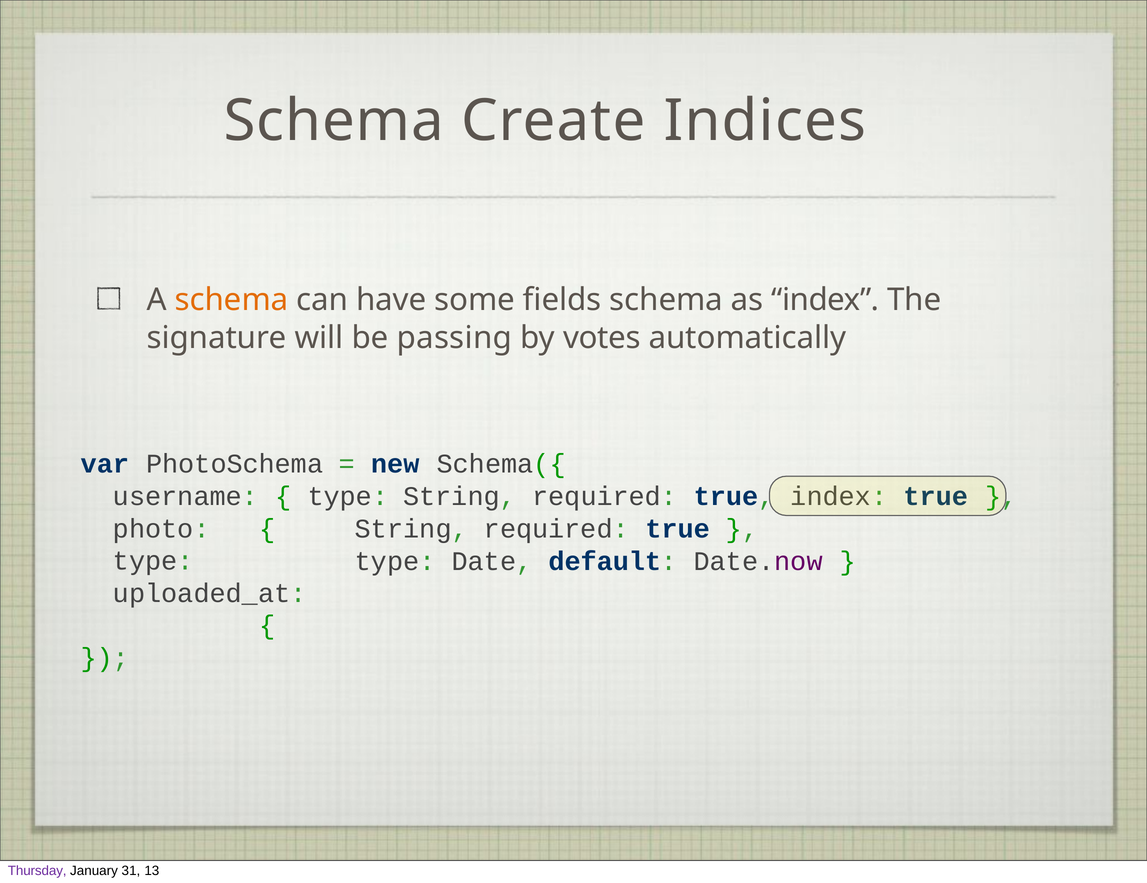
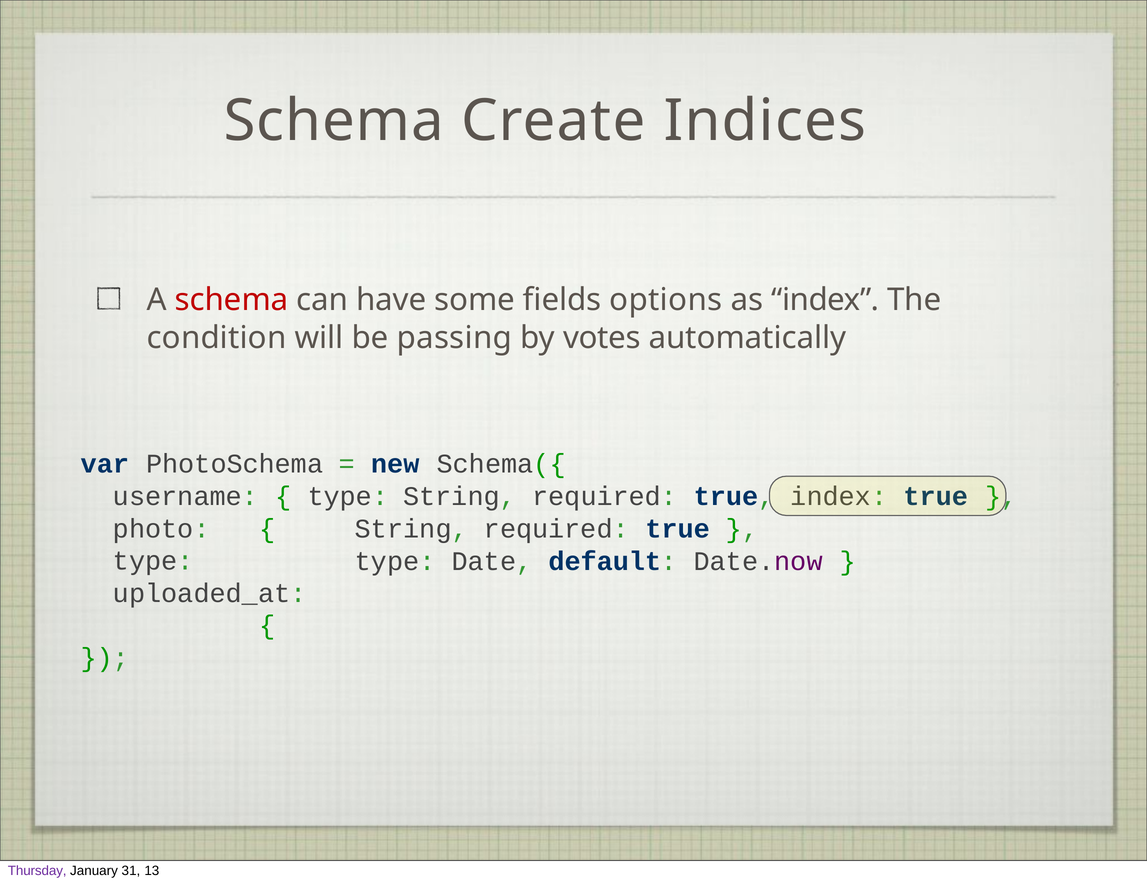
schema colour: orange -> red (232, 300)
fields schema: schema -> options (666, 300)
signature: signature -> condition (217, 338)
